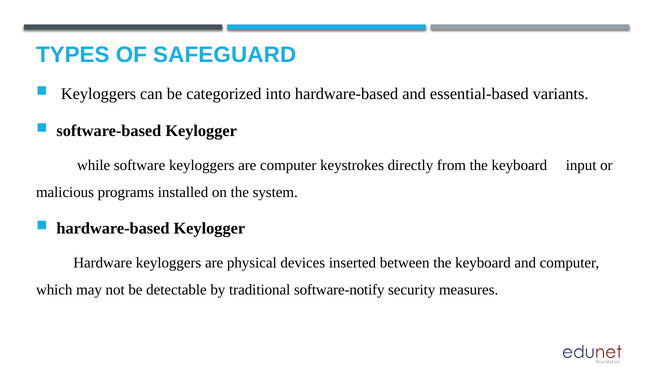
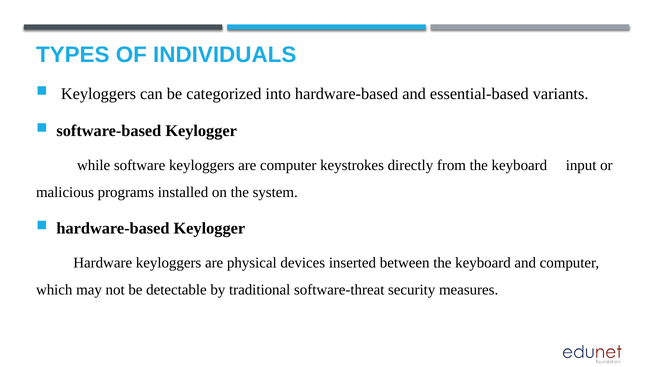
SAFEGUARD: SAFEGUARD -> INDIVIDUALS (225, 55)
software-notify: software-notify -> software-threat (339, 290)
